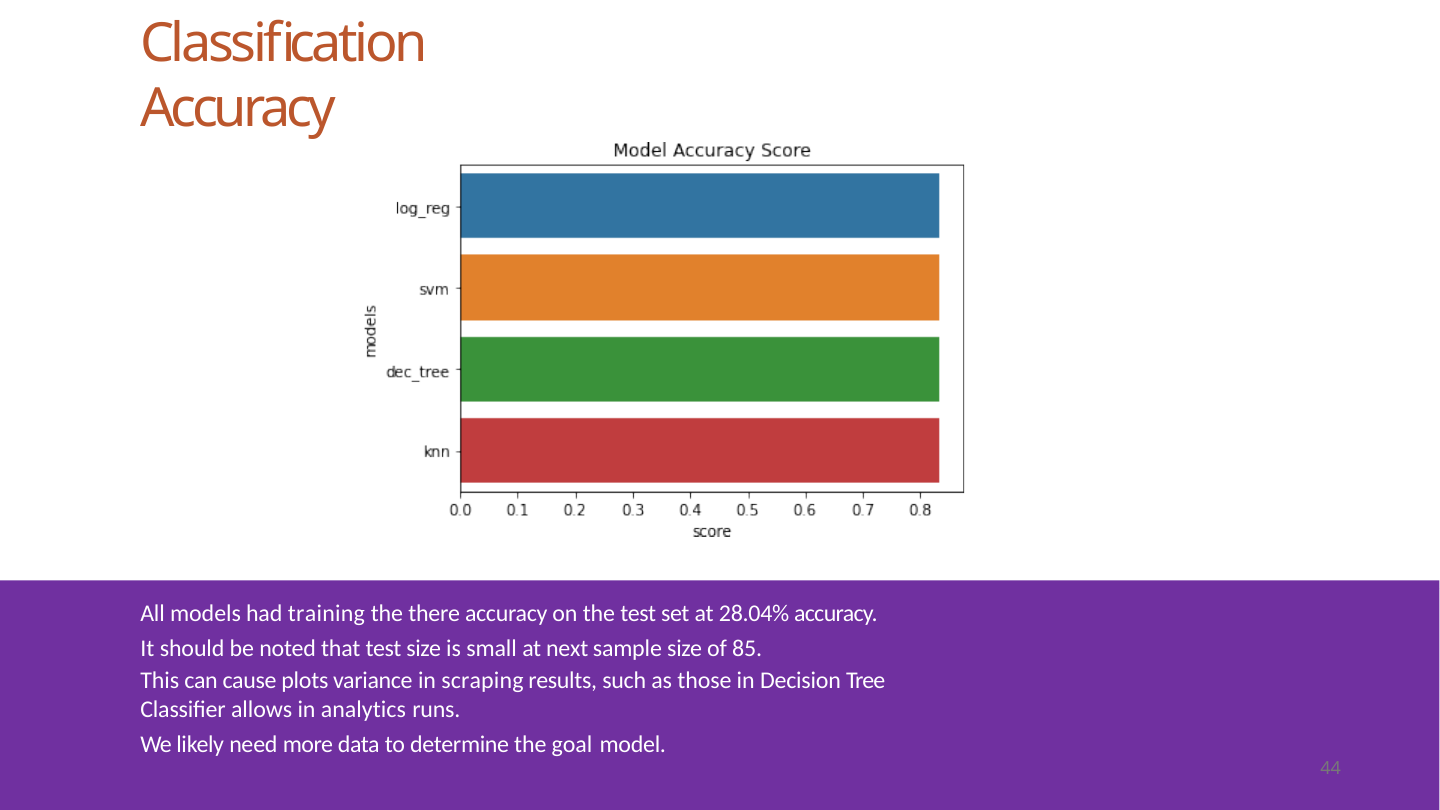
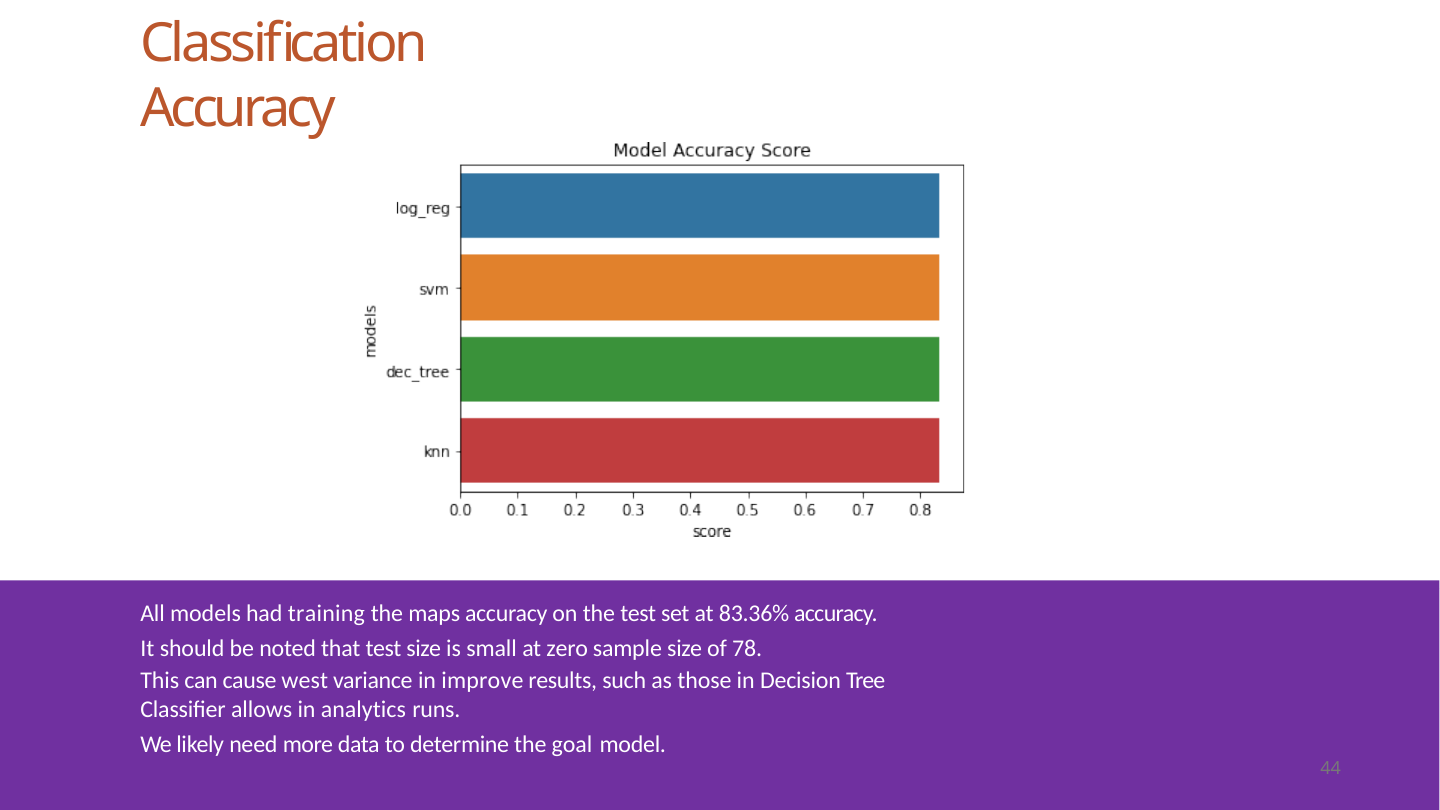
there: there -> maps (434, 614)
28.04%: 28.04% -> 83.36% (754, 614)
next: next -> zero (567, 648)
85: 85 -> 78 (747, 648)
plots: plots -> west (305, 681)
scraping: scraping -> improve (482, 681)
